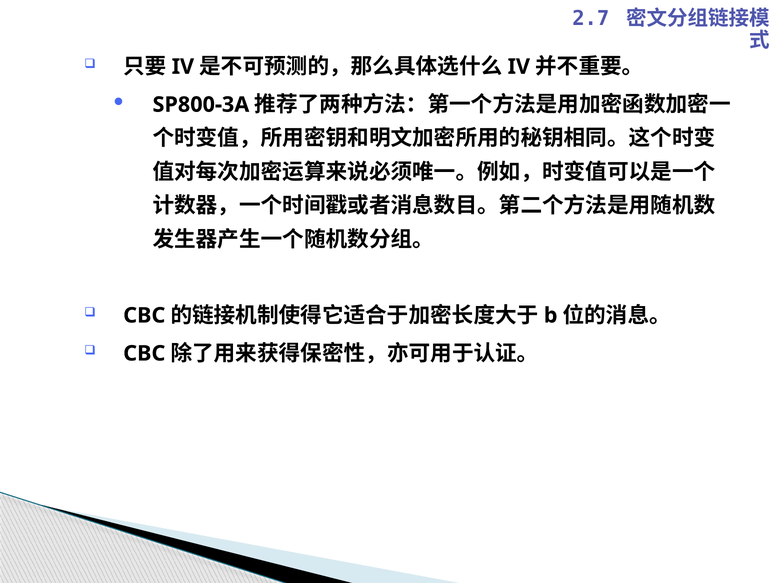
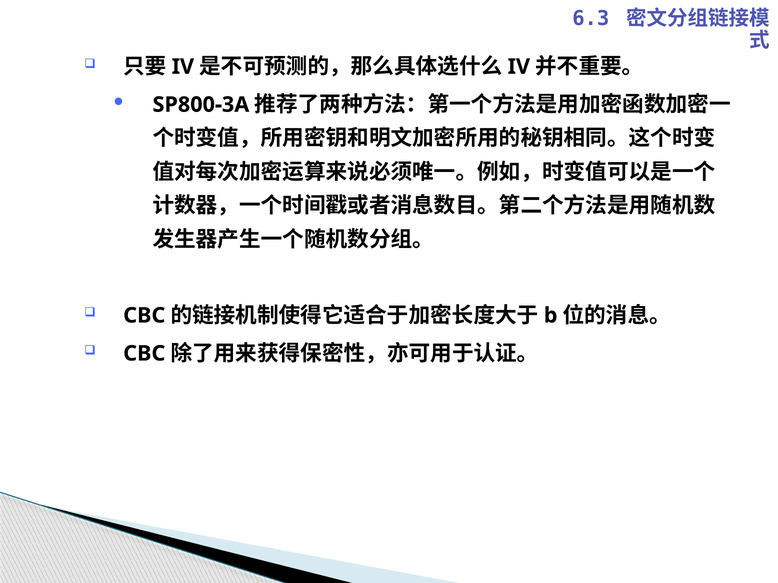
2.7: 2.7 -> 6.3 (591, 19)
